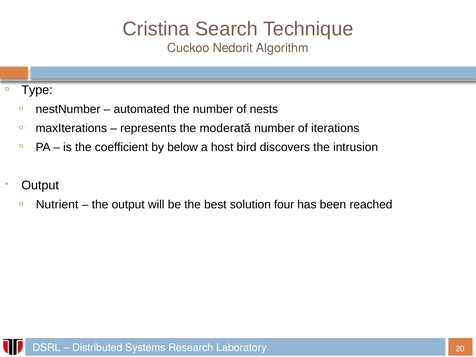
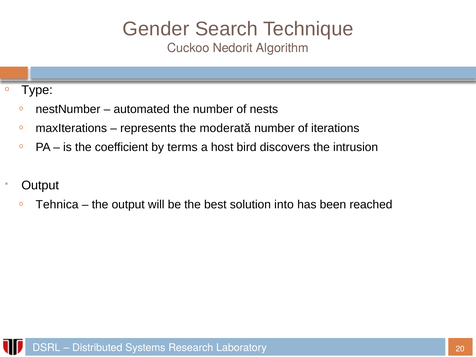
Cristina: Cristina -> Gender (156, 29)
below: below -> terms (182, 147)
Nutrient: Nutrient -> Tehnica (57, 205)
four: four -> into (284, 205)
